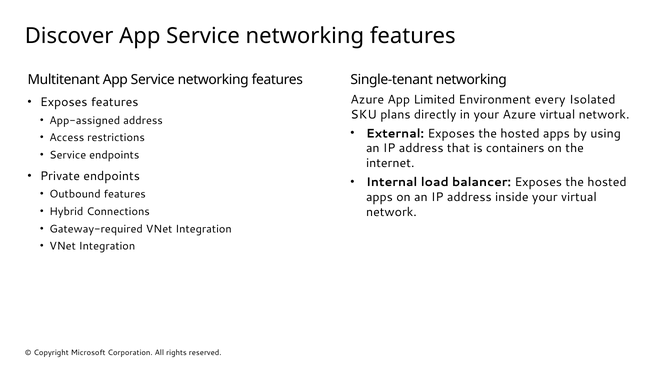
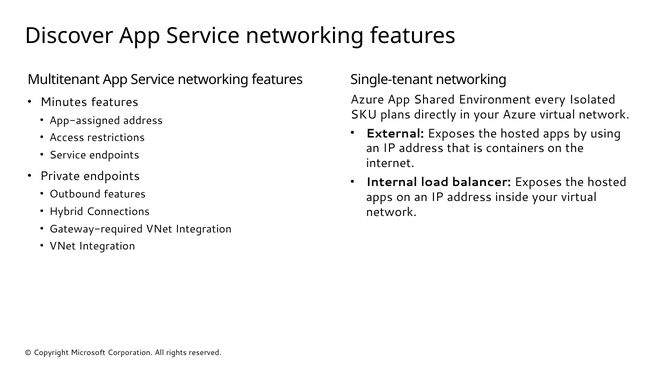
Limited: Limited -> Shared (434, 100)
Exposes: Exposes -> Minutes (64, 102)
